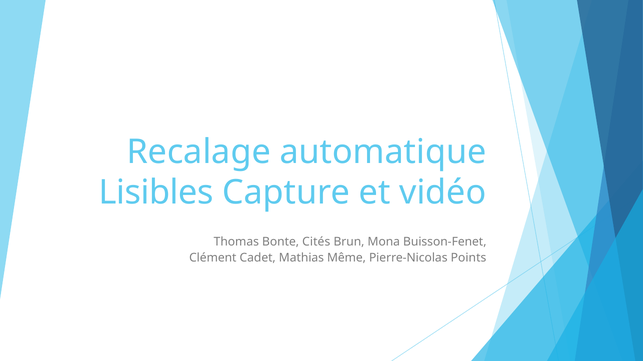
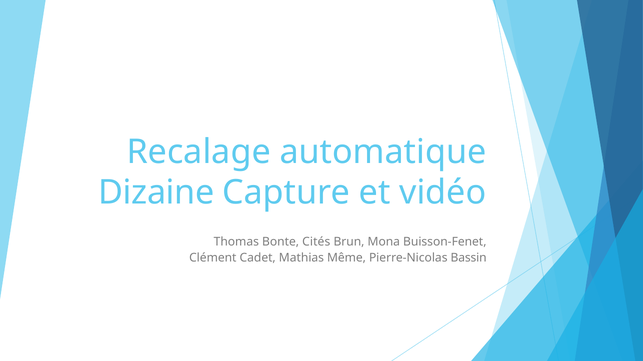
Lisibles: Lisibles -> Dizaine (156, 193)
Points: Points -> Bassin (469, 258)
